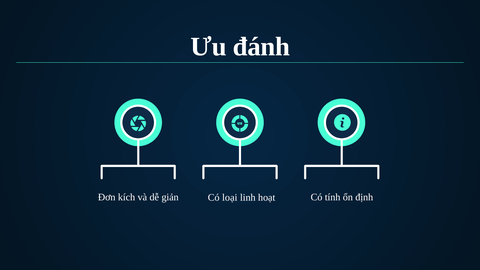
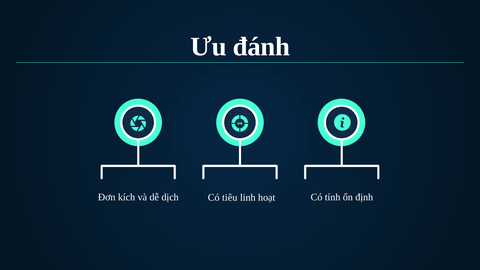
giản: giản -> dịch (170, 197)
loại: loại -> tiêu (230, 197)
